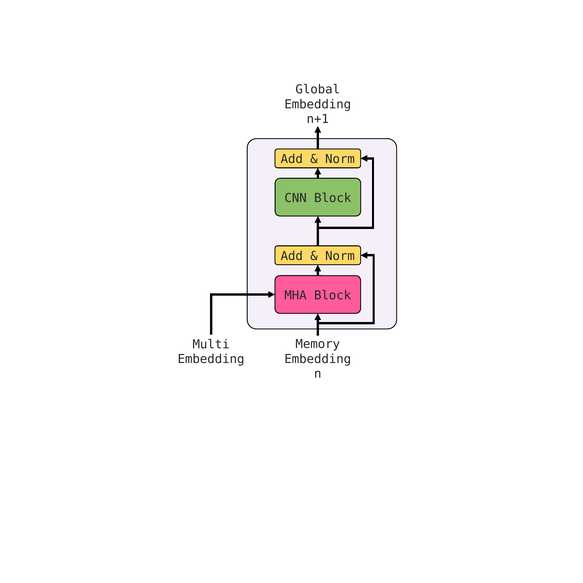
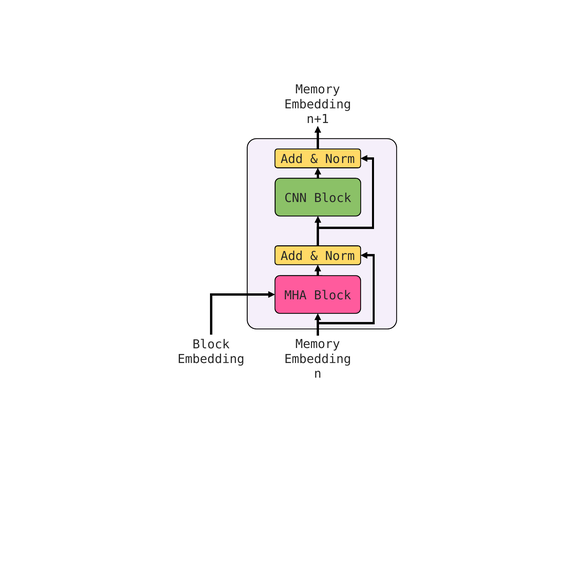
Global: Global -> Memory (318, 89)
Multi: Multi -> Block (211, 344)
